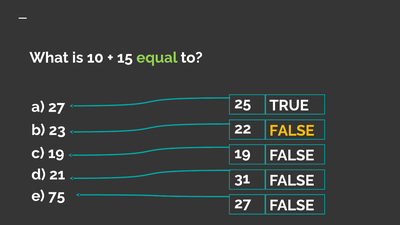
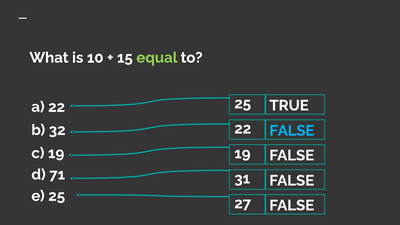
a 27: 27 -> 22 (57, 107)
FALSE colour: yellow -> light blue (292, 131)
23: 23 -> 32 (57, 130)
21: 21 -> 71 (57, 175)
e 75: 75 -> 25 (57, 196)
